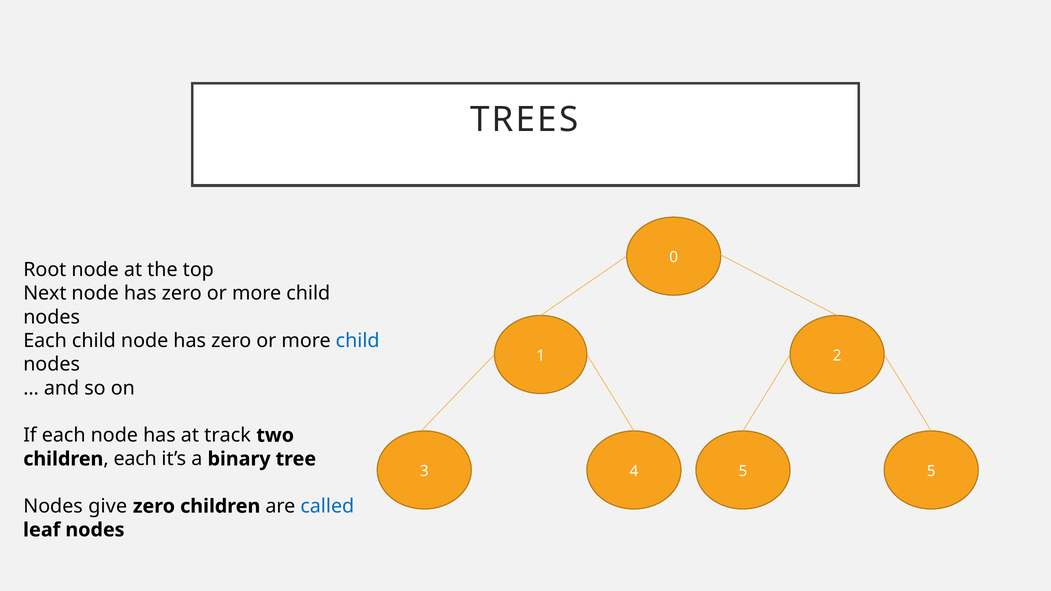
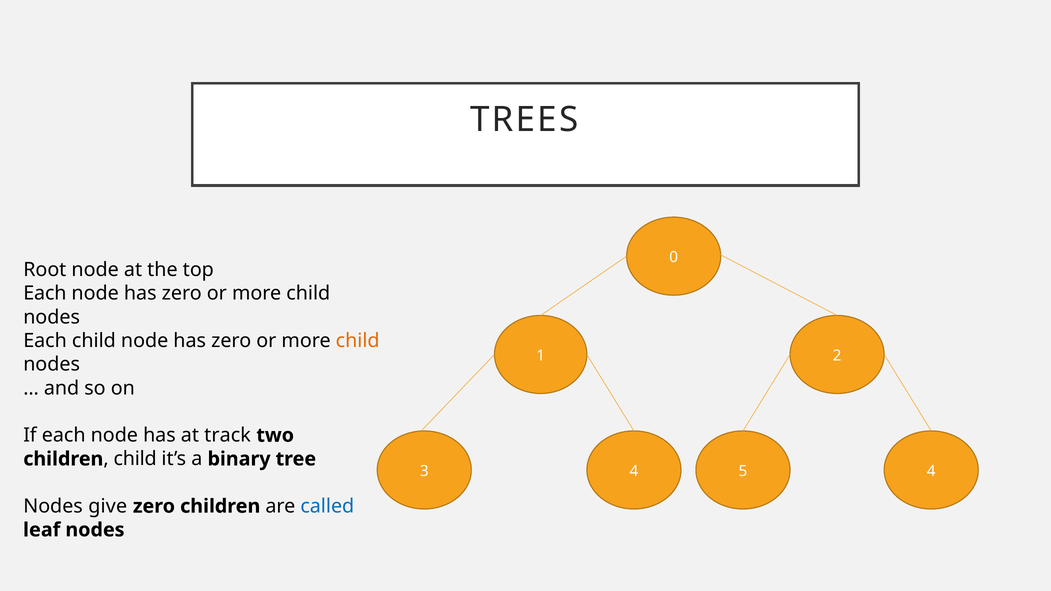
Next: Next -> Each (45, 294)
child colour: blue -> orange (358, 341)
each: each -> child (135, 459)
4 5: 5 -> 4 (931, 471)
